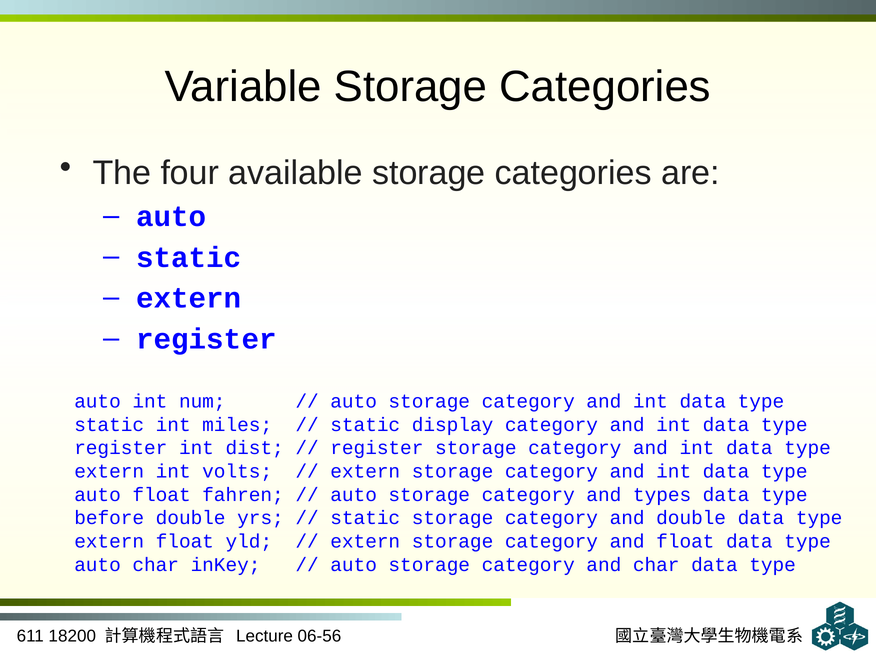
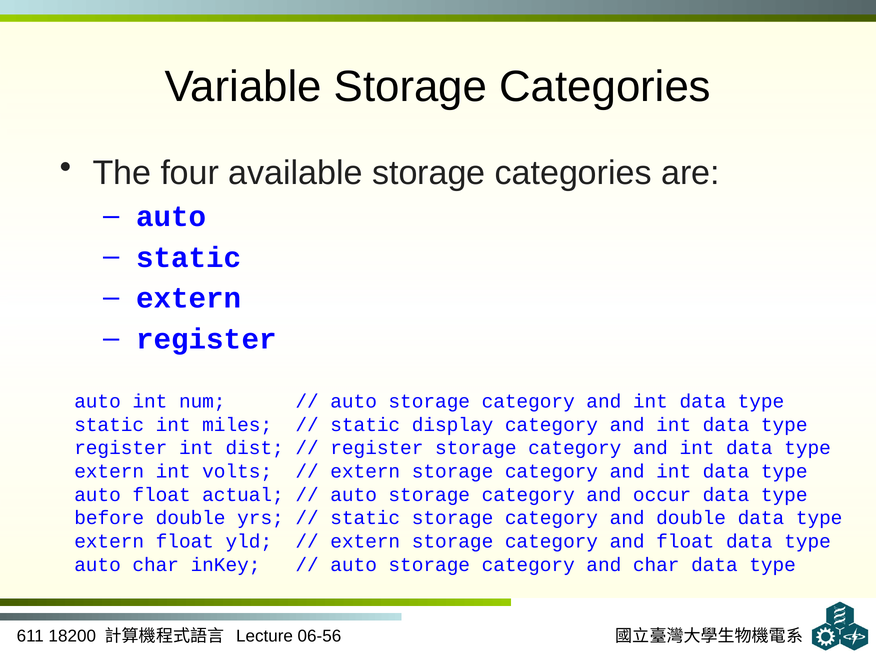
fahren: fahren -> actual (243, 495)
types: types -> occur (662, 495)
